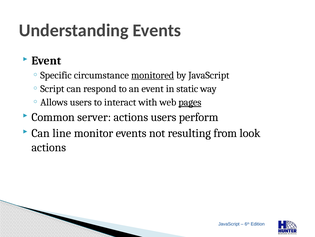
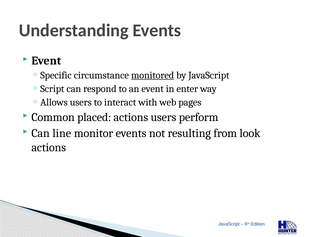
static: static -> enter (187, 88)
pages underline: present -> none (190, 102)
server: server -> placed (94, 117)
